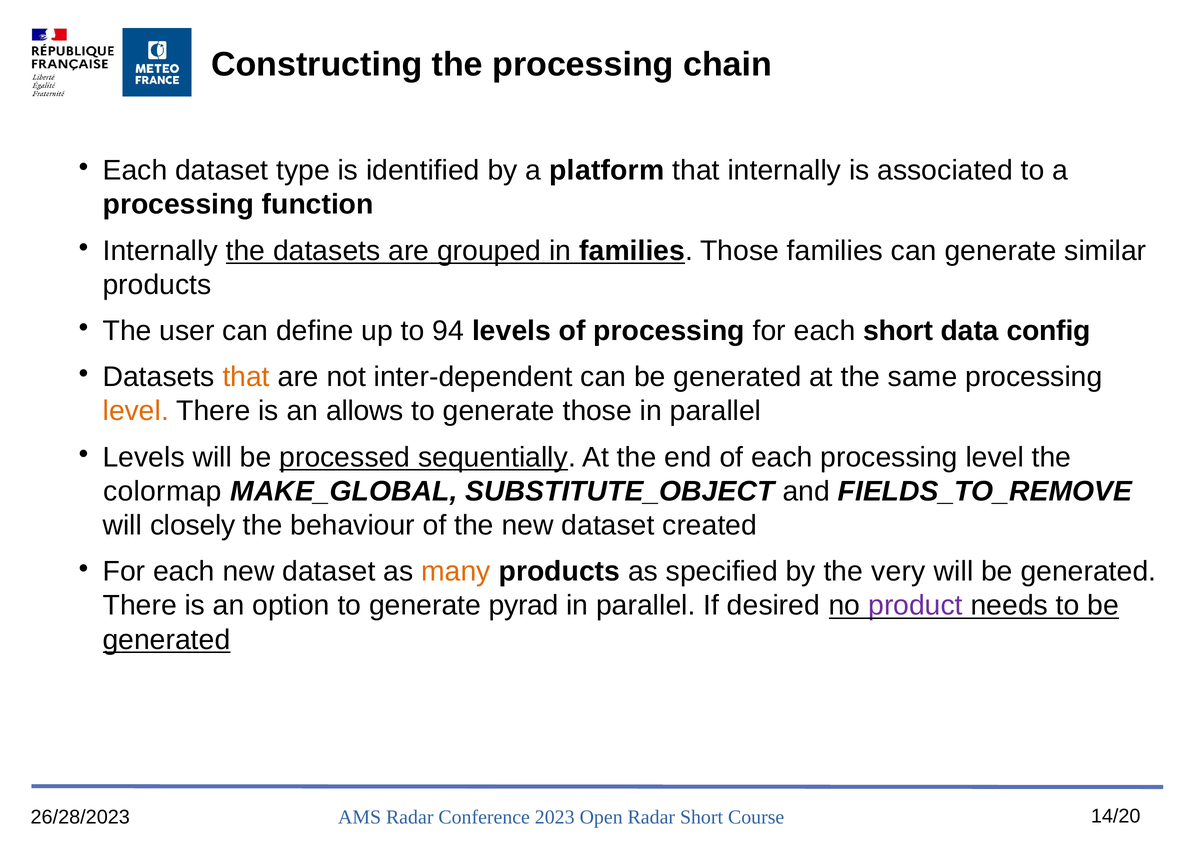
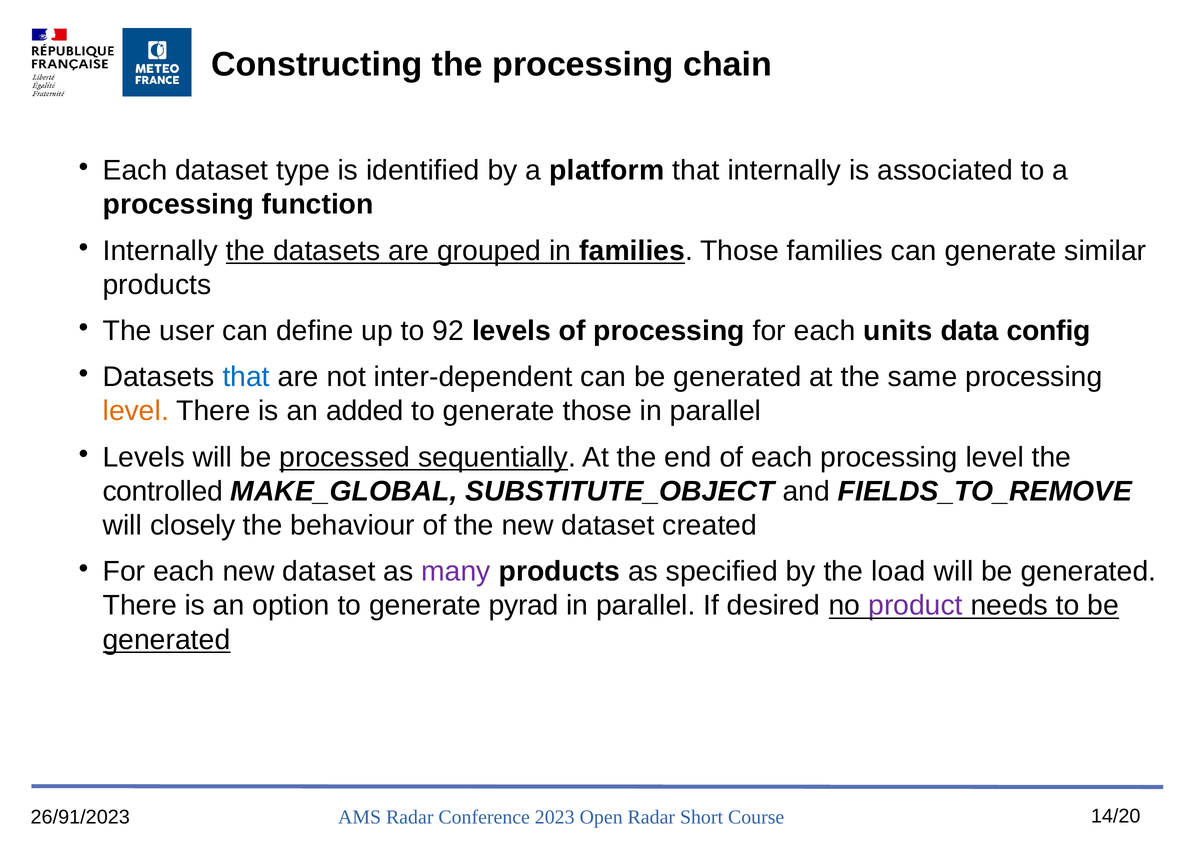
94: 94 -> 92 (448, 331)
each short: short -> units (898, 331)
that colour: orange -> blue (246, 377)
allows: allows -> added (365, 411)
colormap: colormap -> controlled (163, 491)
many colour: orange -> purple (456, 571)
very: very -> load (898, 571)
26/28/2023: 26/28/2023 -> 26/91/2023 (80, 817)
